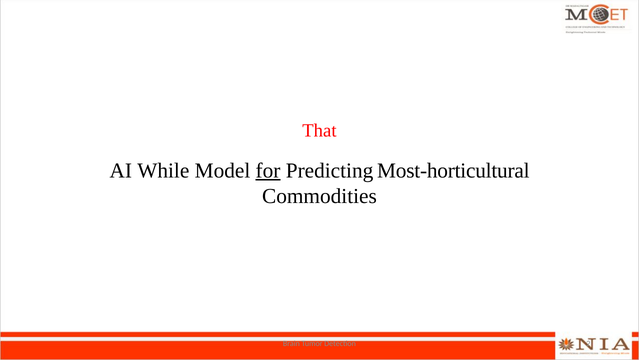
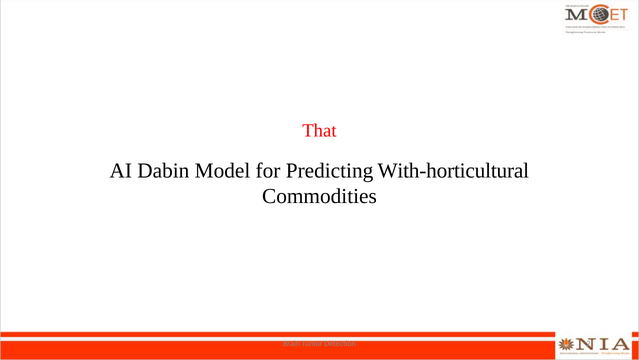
While: While -> Dabin (163, 170)
for underline: present -> none (268, 170)
Most-horticultural: Most-horticultural -> With-horticultural (453, 170)
